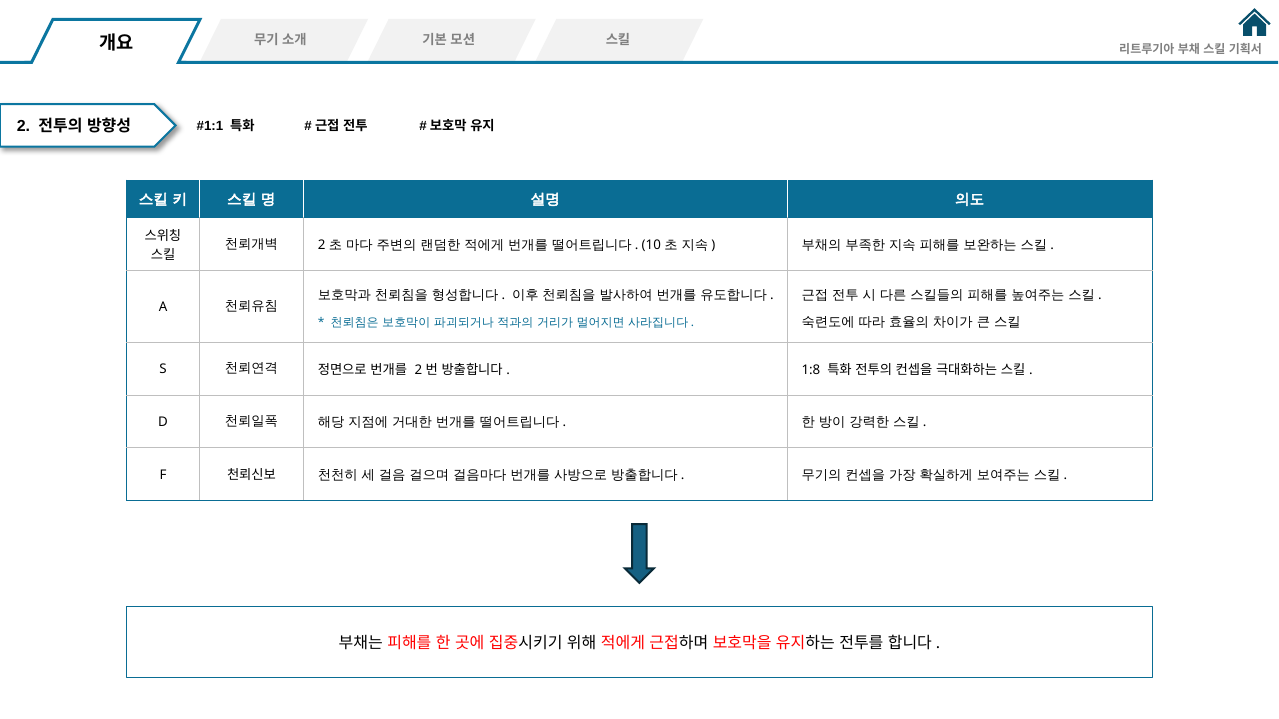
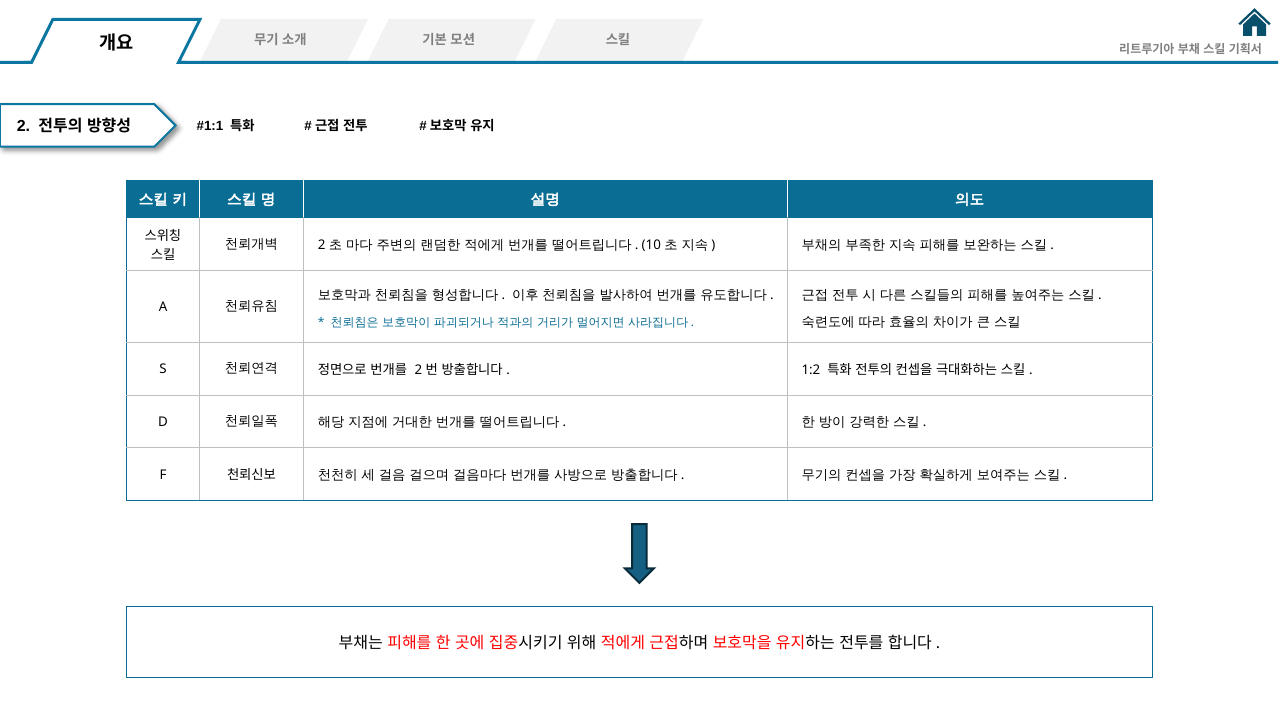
1:8: 1:8 -> 1:2 (811, 370)
